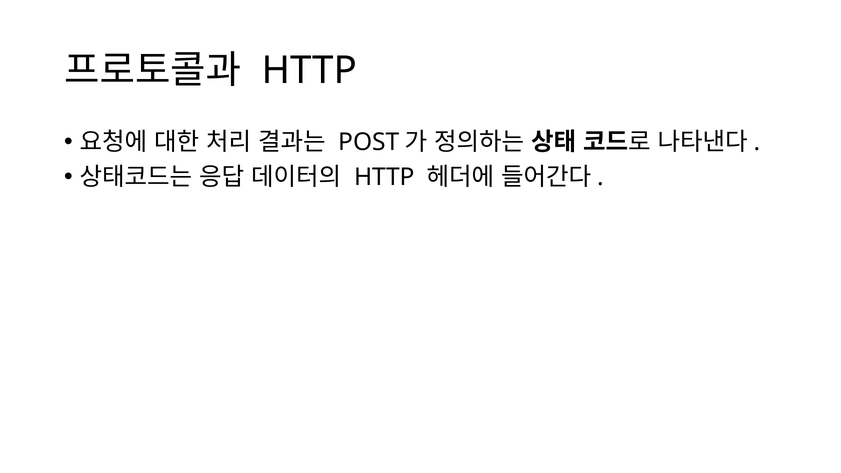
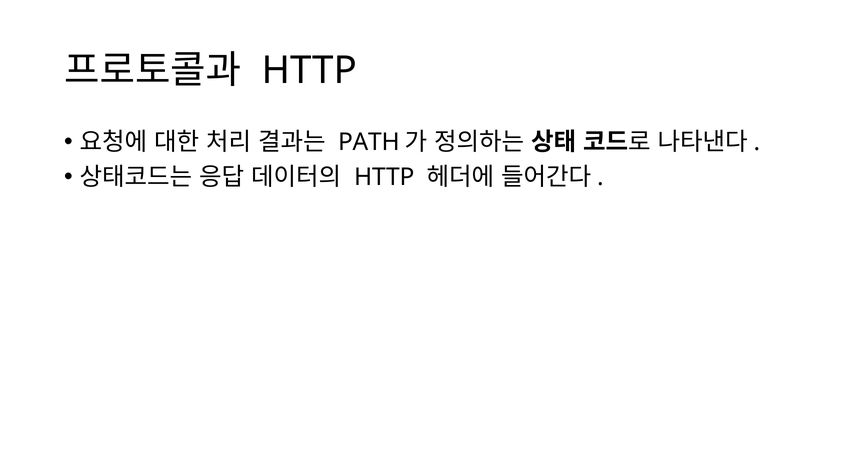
POST: POST -> PATH (369, 142)
